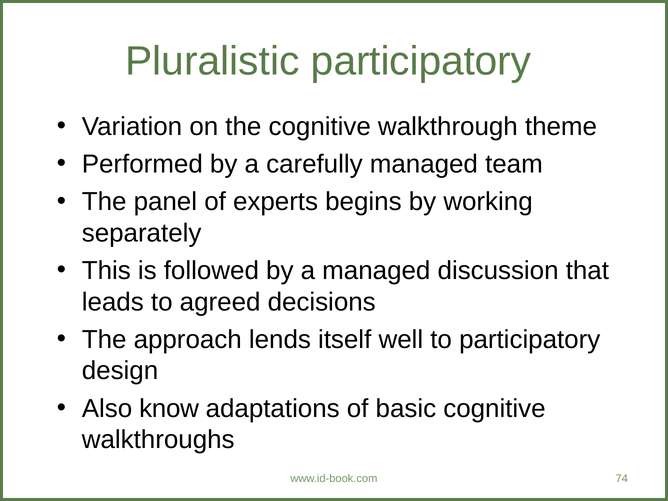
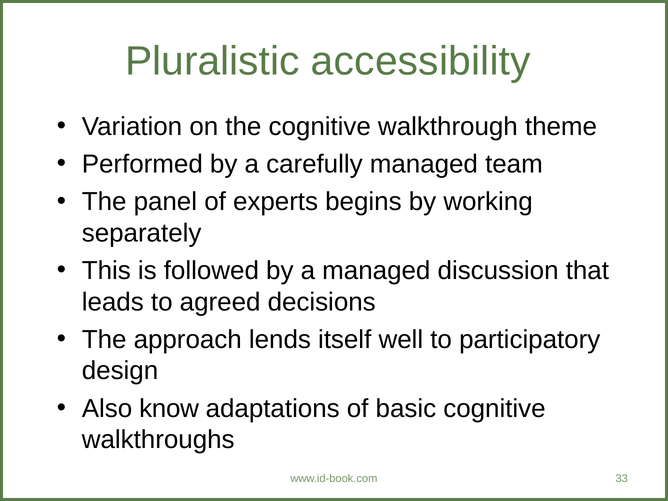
Pluralistic participatory: participatory -> accessibility (421, 61)
74: 74 -> 33 (622, 478)
